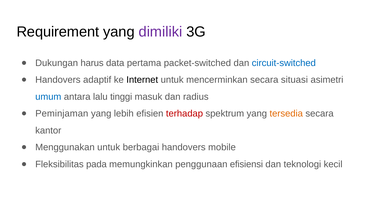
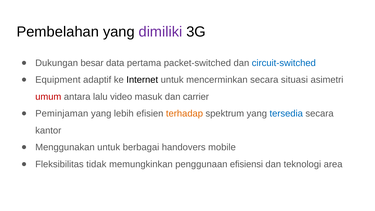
Requirement: Requirement -> Pembelahan (58, 32)
harus: harus -> besar (92, 63)
Handovers: Handovers -> Equipment (58, 80)
umum colour: blue -> red (48, 97)
tinggi: tinggi -> video (121, 97)
radius: radius -> carrier (196, 97)
terhadap colour: red -> orange (184, 114)
tersedia colour: orange -> blue (286, 114)
pada: pada -> tidak (96, 164)
kecil: kecil -> area (333, 164)
